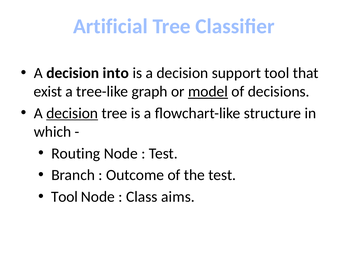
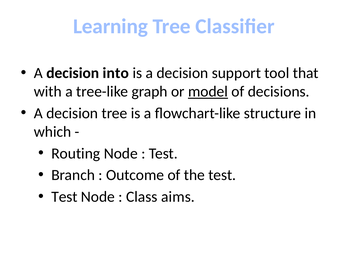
Artificial: Artificial -> Learning (110, 26)
exist: exist -> with (48, 92)
decision underline: present -> none (72, 113)
Tool: Tool -> Test (64, 197)
